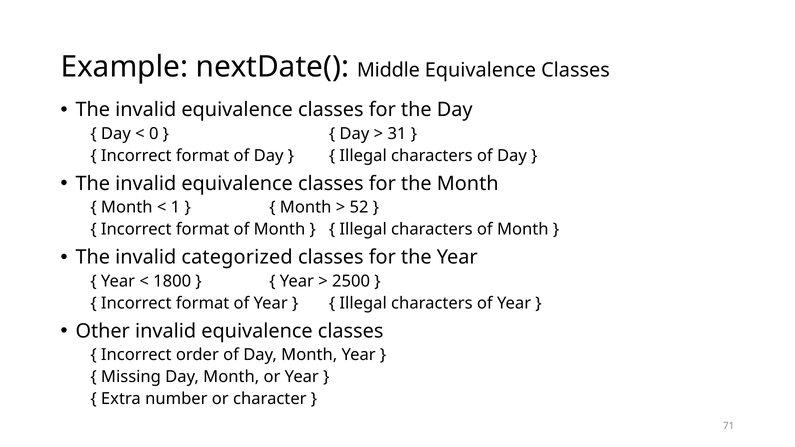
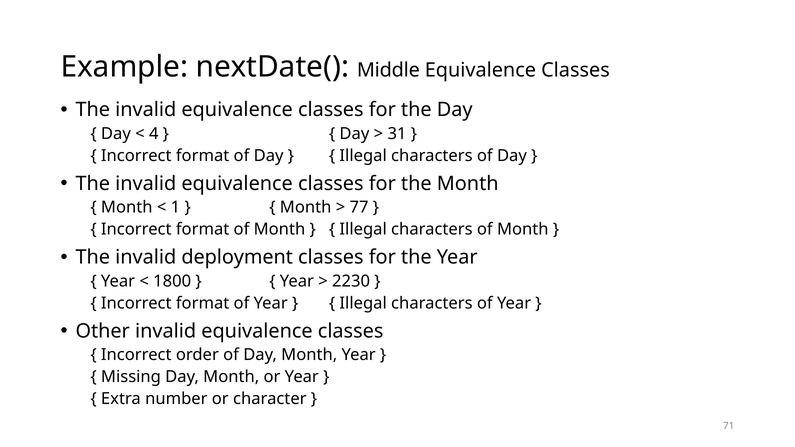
0: 0 -> 4 (154, 134)
52: 52 -> 77 (359, 207)
categorized: categorized -> deployment (237, 257)
2500: 2500 -> 2230 (351, 281)
